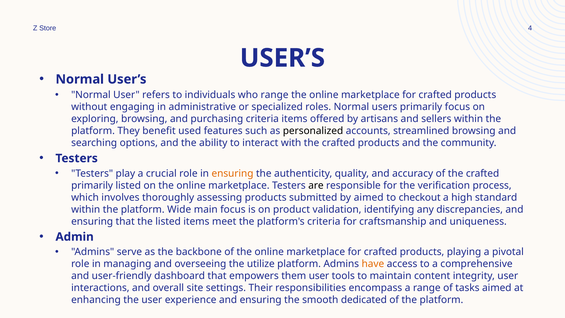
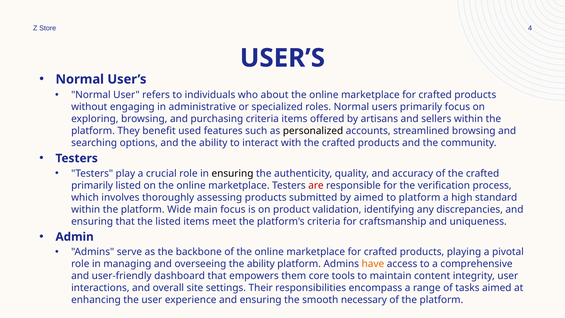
who range: range -> about (275, 95)
ensuring colour: orange -> black (232, 173)
are colour: black -> red (316, 185)
to checkout: checkout -> platform (420, 197)
overseeing the utilize: utilize -> ability (261, 264)
them user: user -> core (319, 276)
dedicated: dedicated -> necessary (364, 300)
